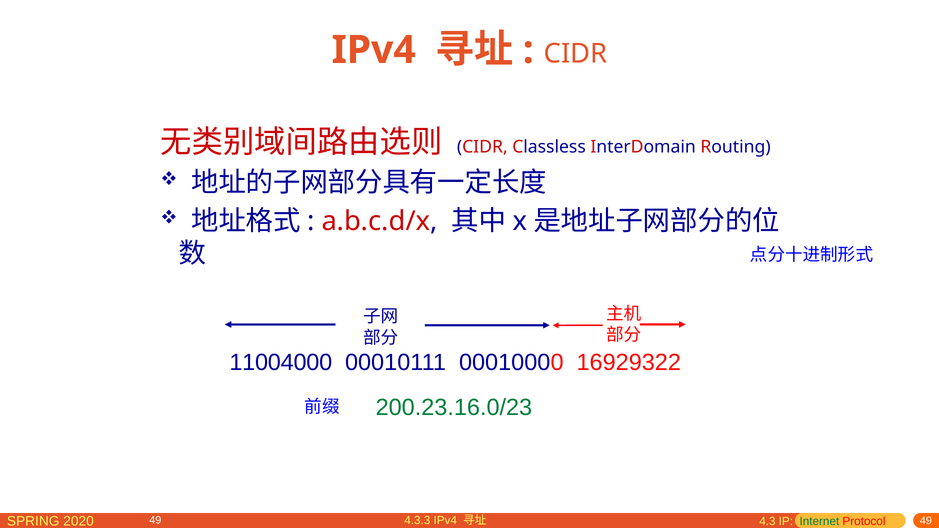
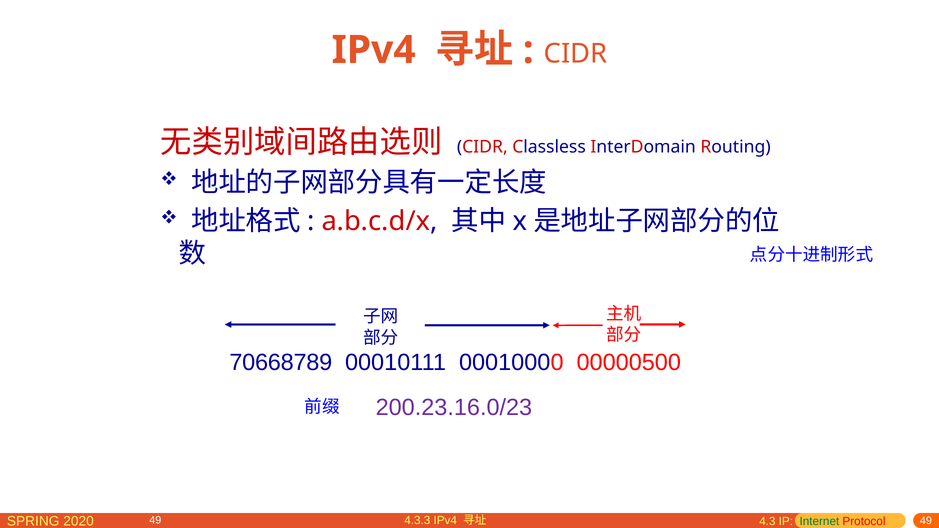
11004000: 11004000 -> 70668789 (281, 363)
16929322: 16929322 -> 00000500 (629, 363)
200.23.16.0/23 colour: green -> purple (454, 408)
